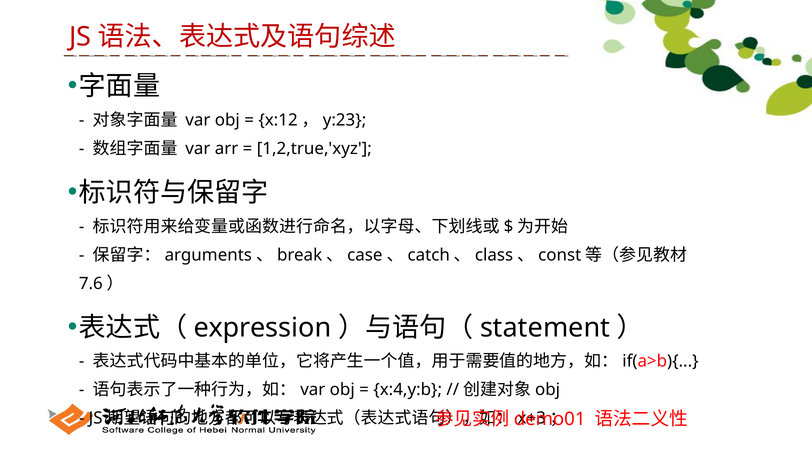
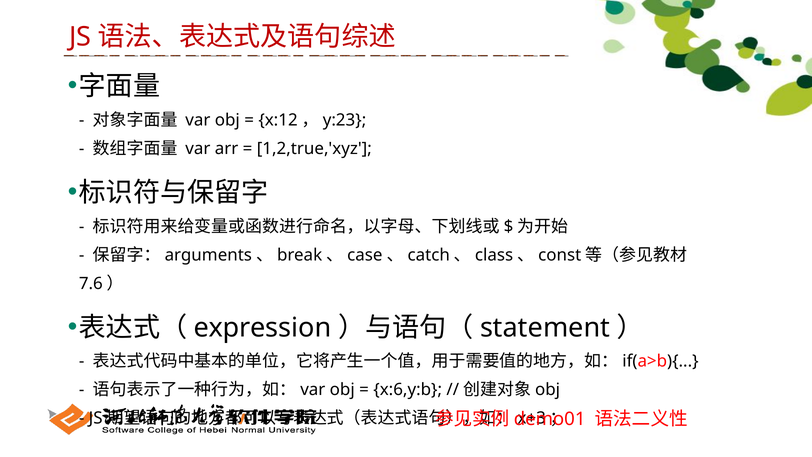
x:4,y:b: x:4,y:b -> x:6,y:b (408, 390)
